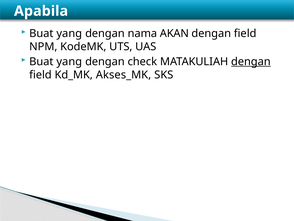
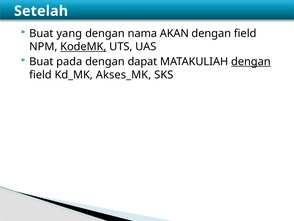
Apabila: Apabila -> Setelah (41, 11)
KodeMK underline: none -> present (83, 47)
yang: yang -> pada (69, 61)
check: check -> dapat (142, 61)
